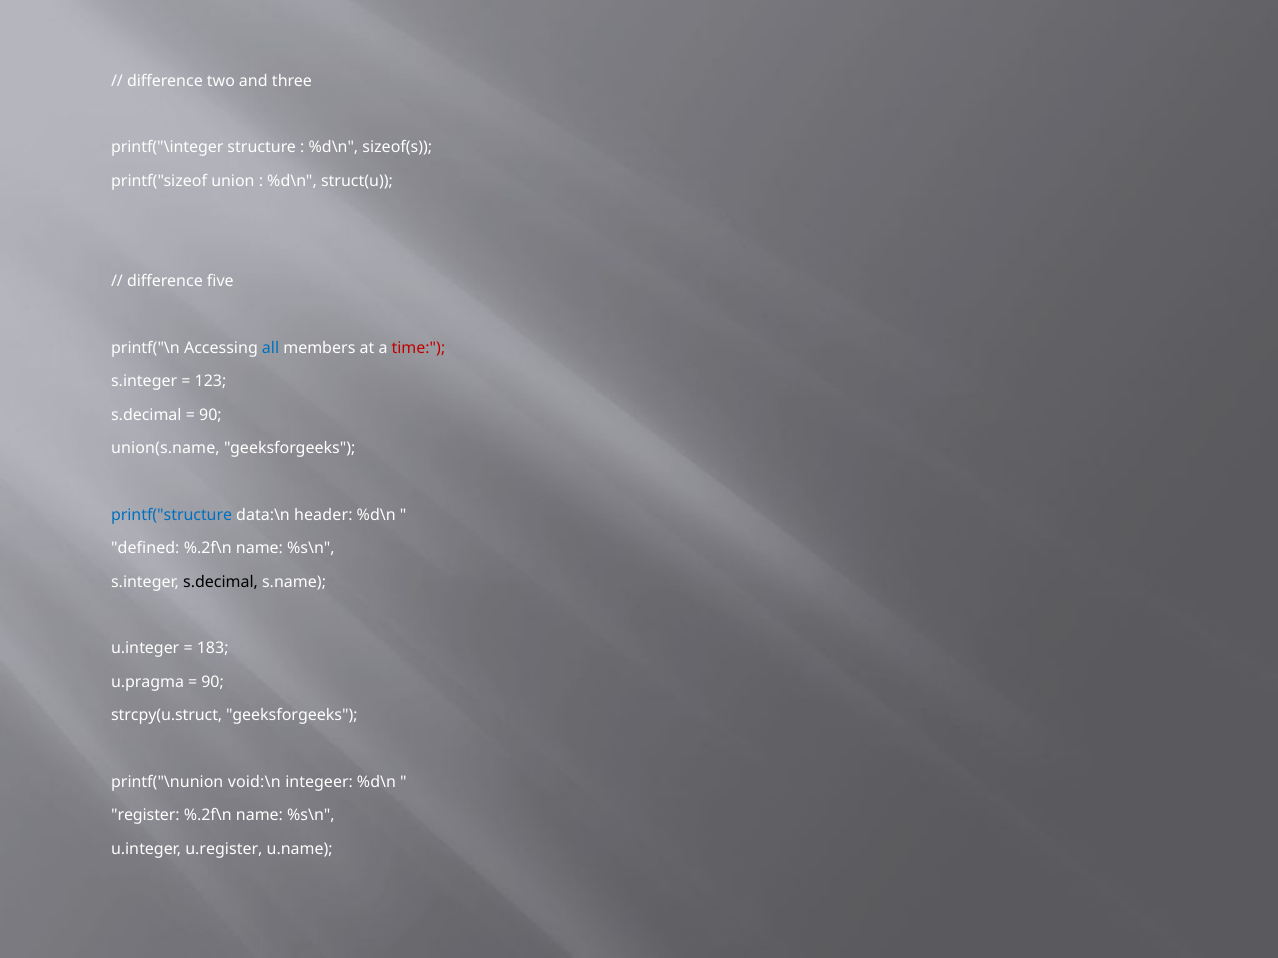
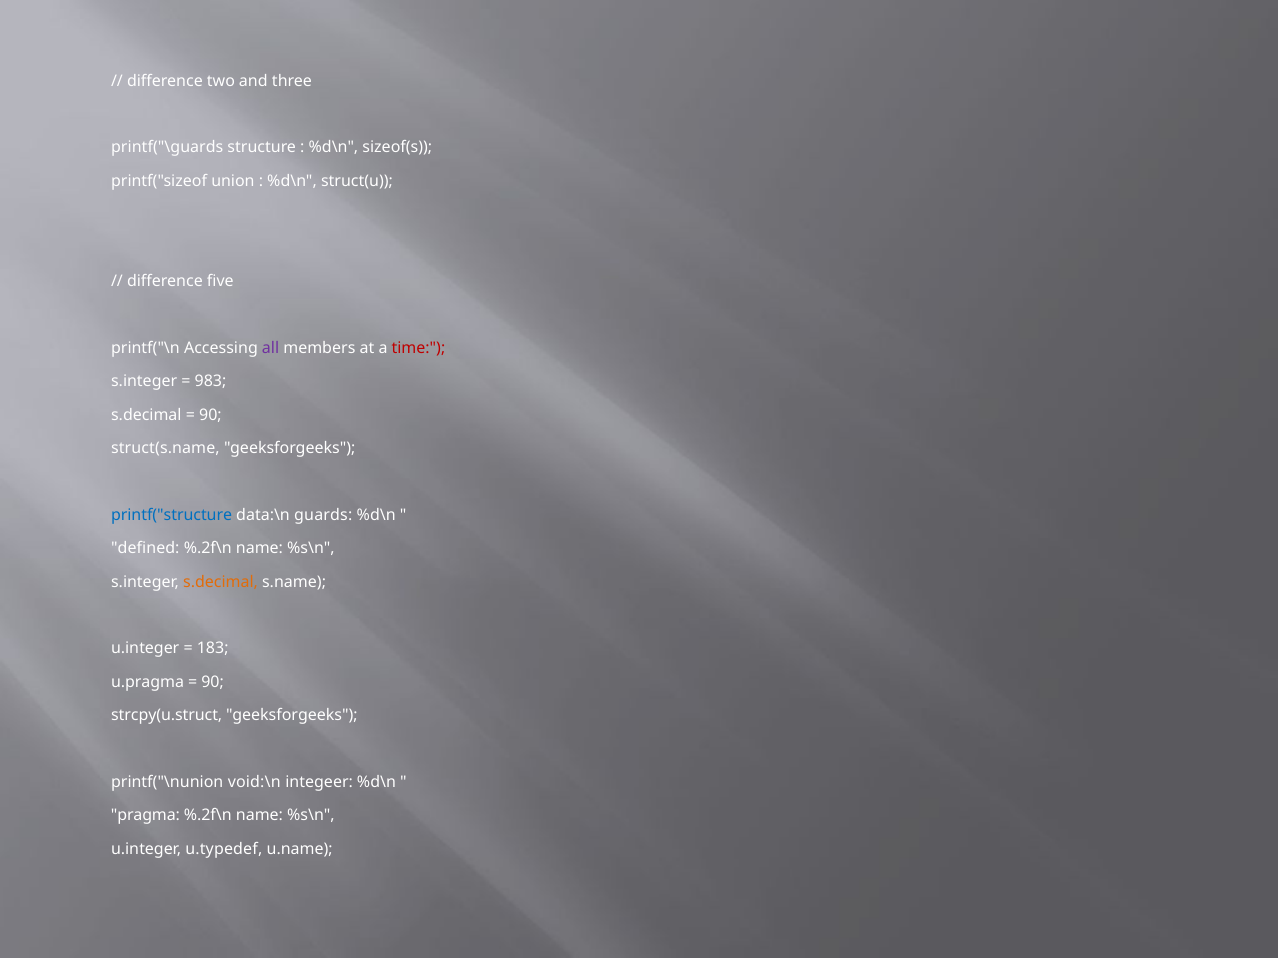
printf("\integer: printf("\integer -> printf("\guards (167, 148)
all colour: blue -> purple (271, 348)
123: 123 -> 983 (211, 382)
union(s.name: union(s.name -> struct(s.name (165, 448)
header: header -> guards (323, 515)
s.decimal colour: black -> orange (221, 582)
register: register -> pragma (145, 816)
u.register: u.register -> u.typedef (224, 849)
